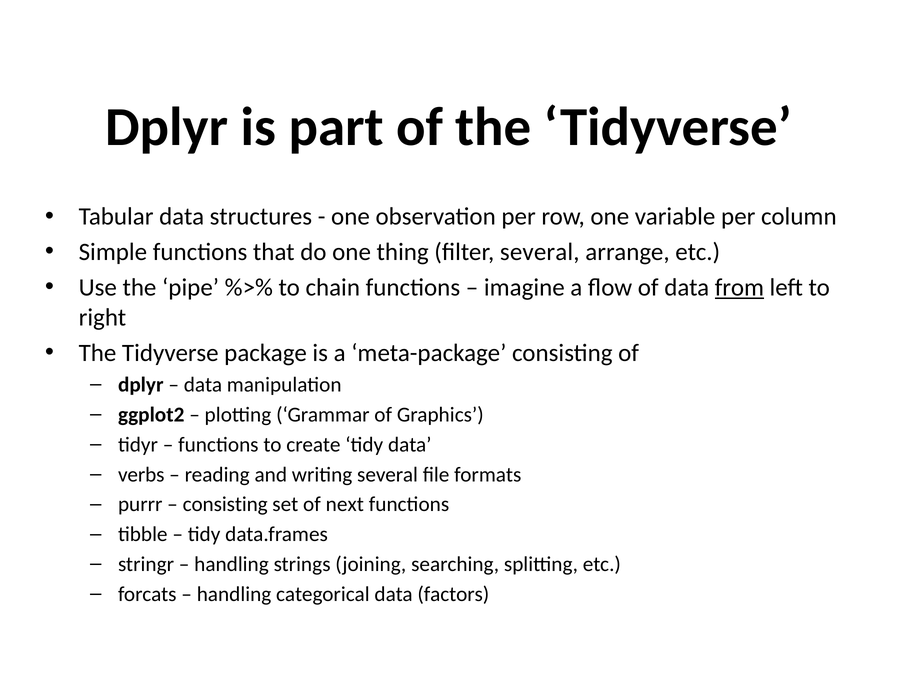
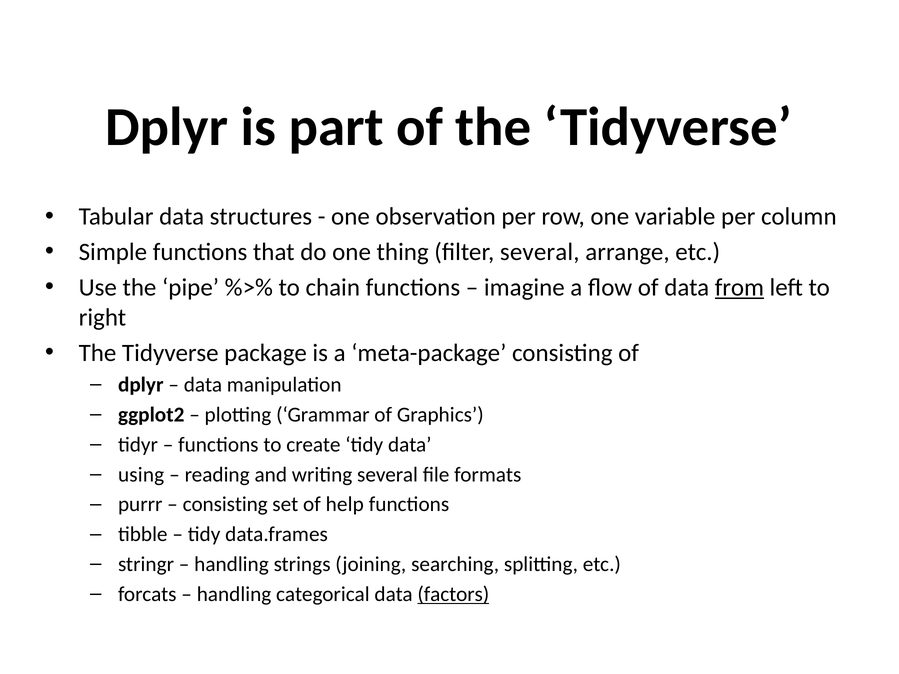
verbs: verbs -> using (141, 475)
next: next -> help (345, 505)
factors underline: none -> present (453, 595)
